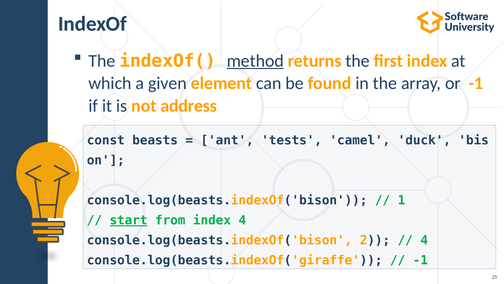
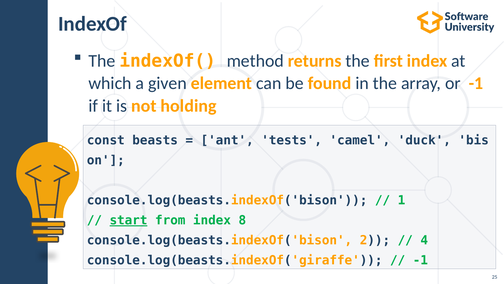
method underline: present -> none (255, 61)
address: address -> holding (189, 106)
index 4: 4 -> 8 (242, 220)
